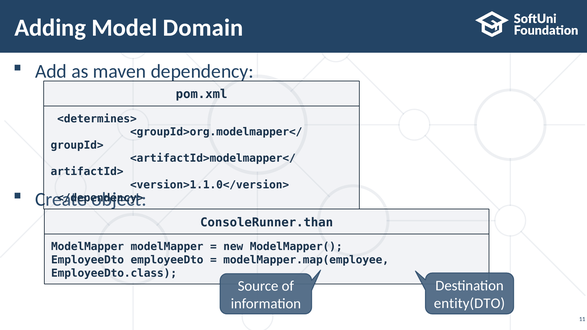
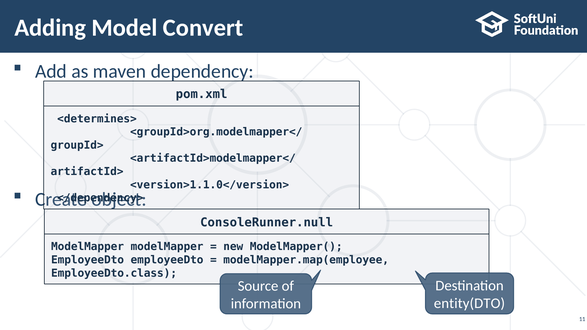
Domain: Domain -> Convert (203, 28)
ConsoleRunner.than: ConsoleRunner.than -> ConsoleRunner.null (267, 223)
